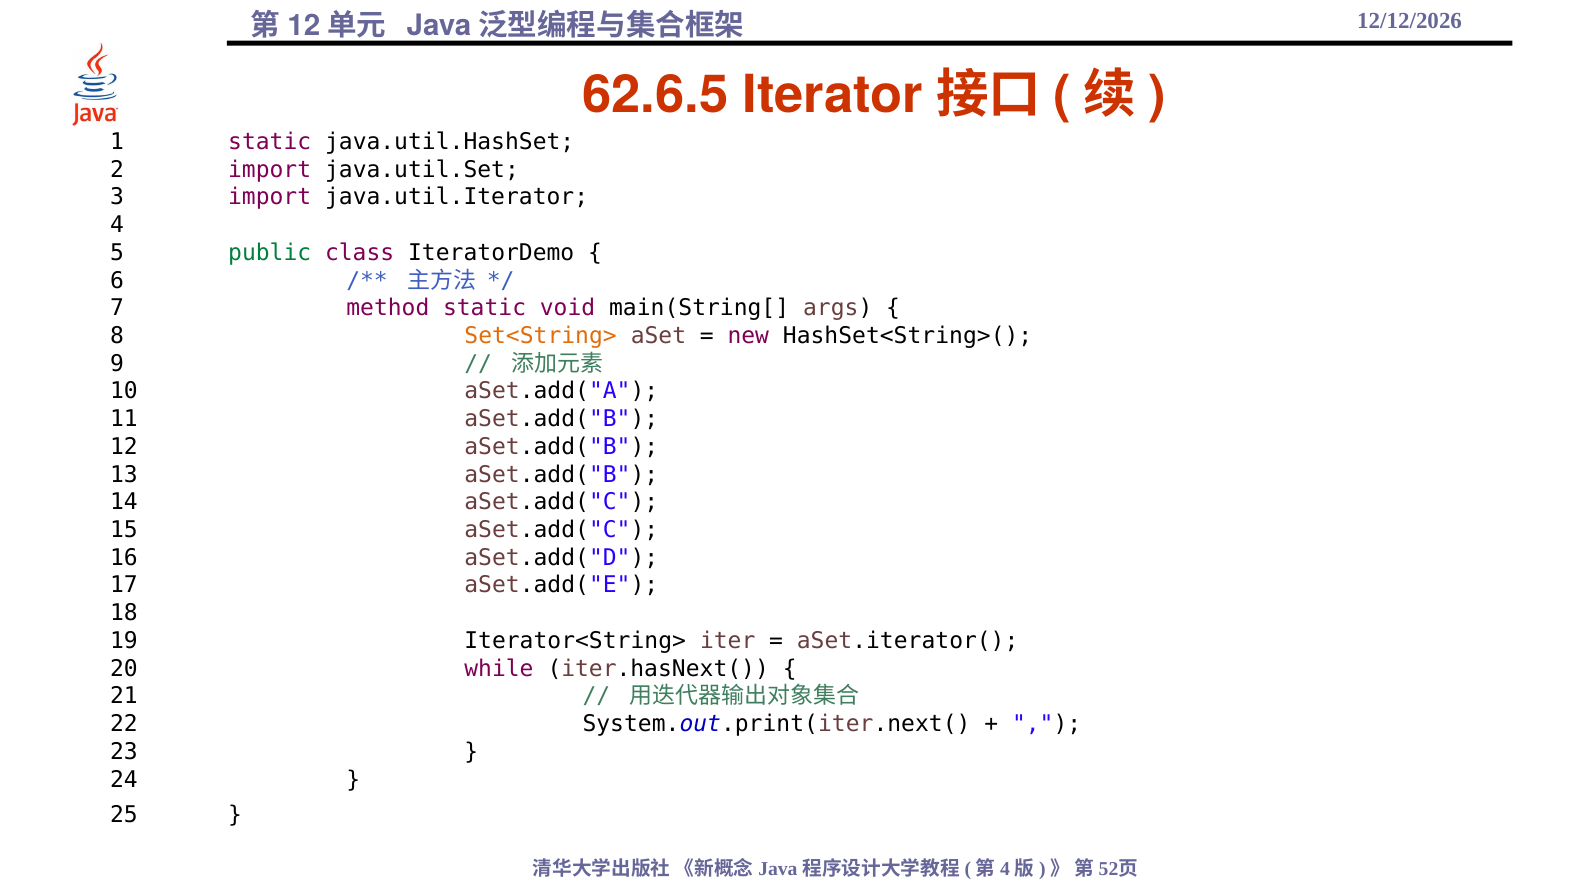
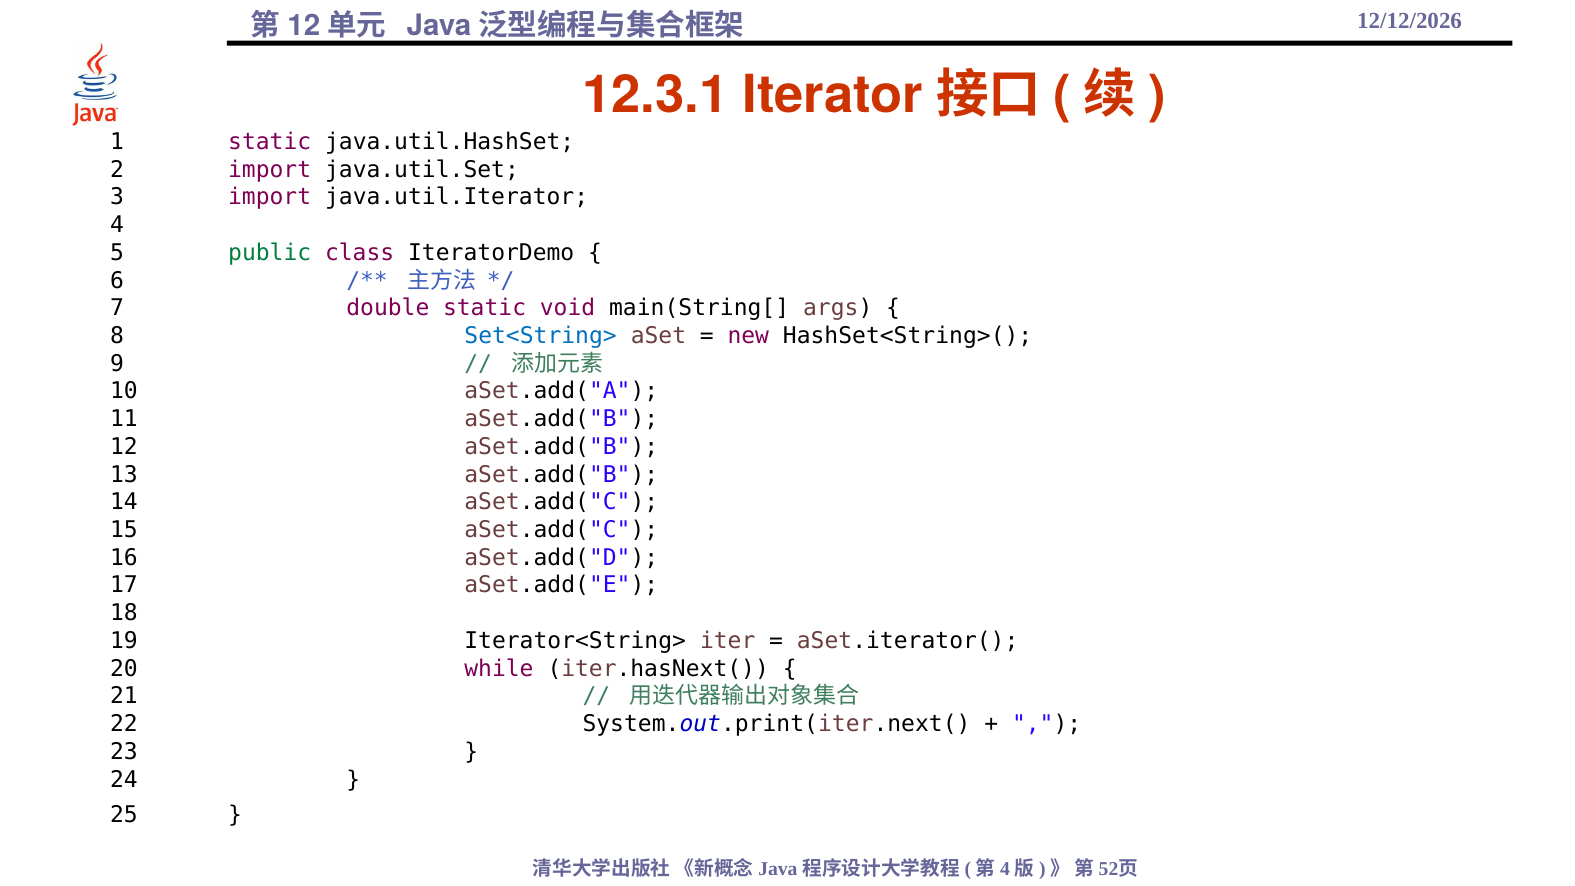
62.6.5: 62.6.5 -> 12.3.1 (655, 95)
method: method -> double (388, 308)
Set<String> colour: orange -> blue (541, 336)
